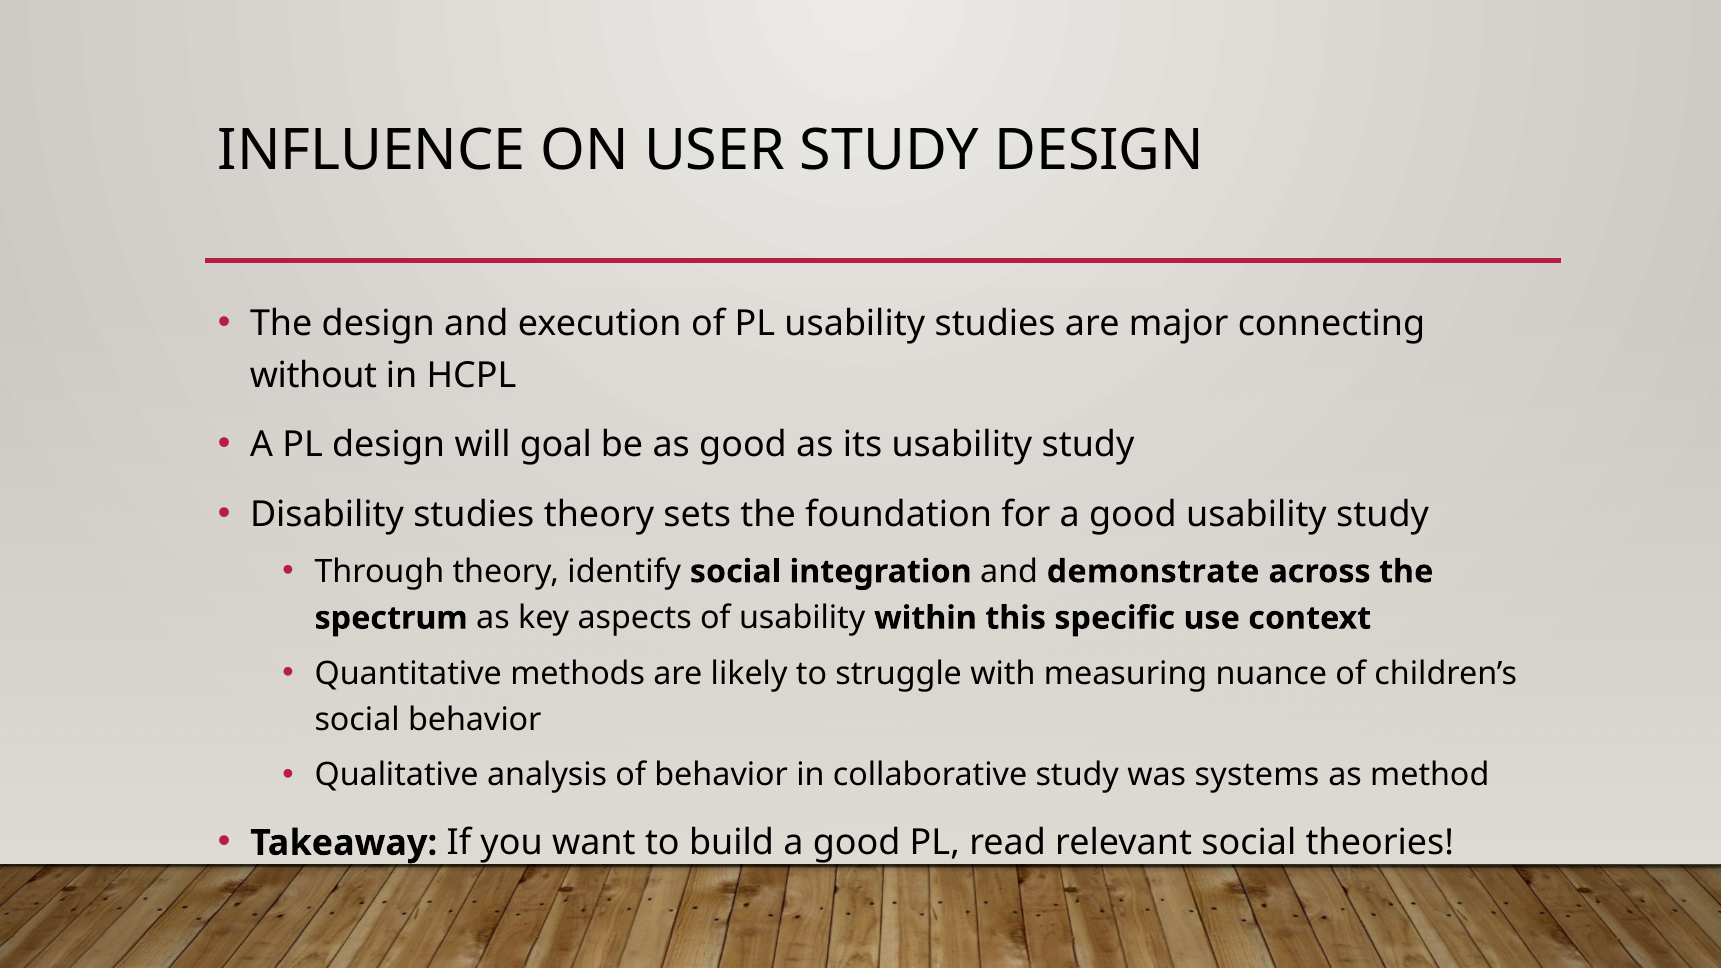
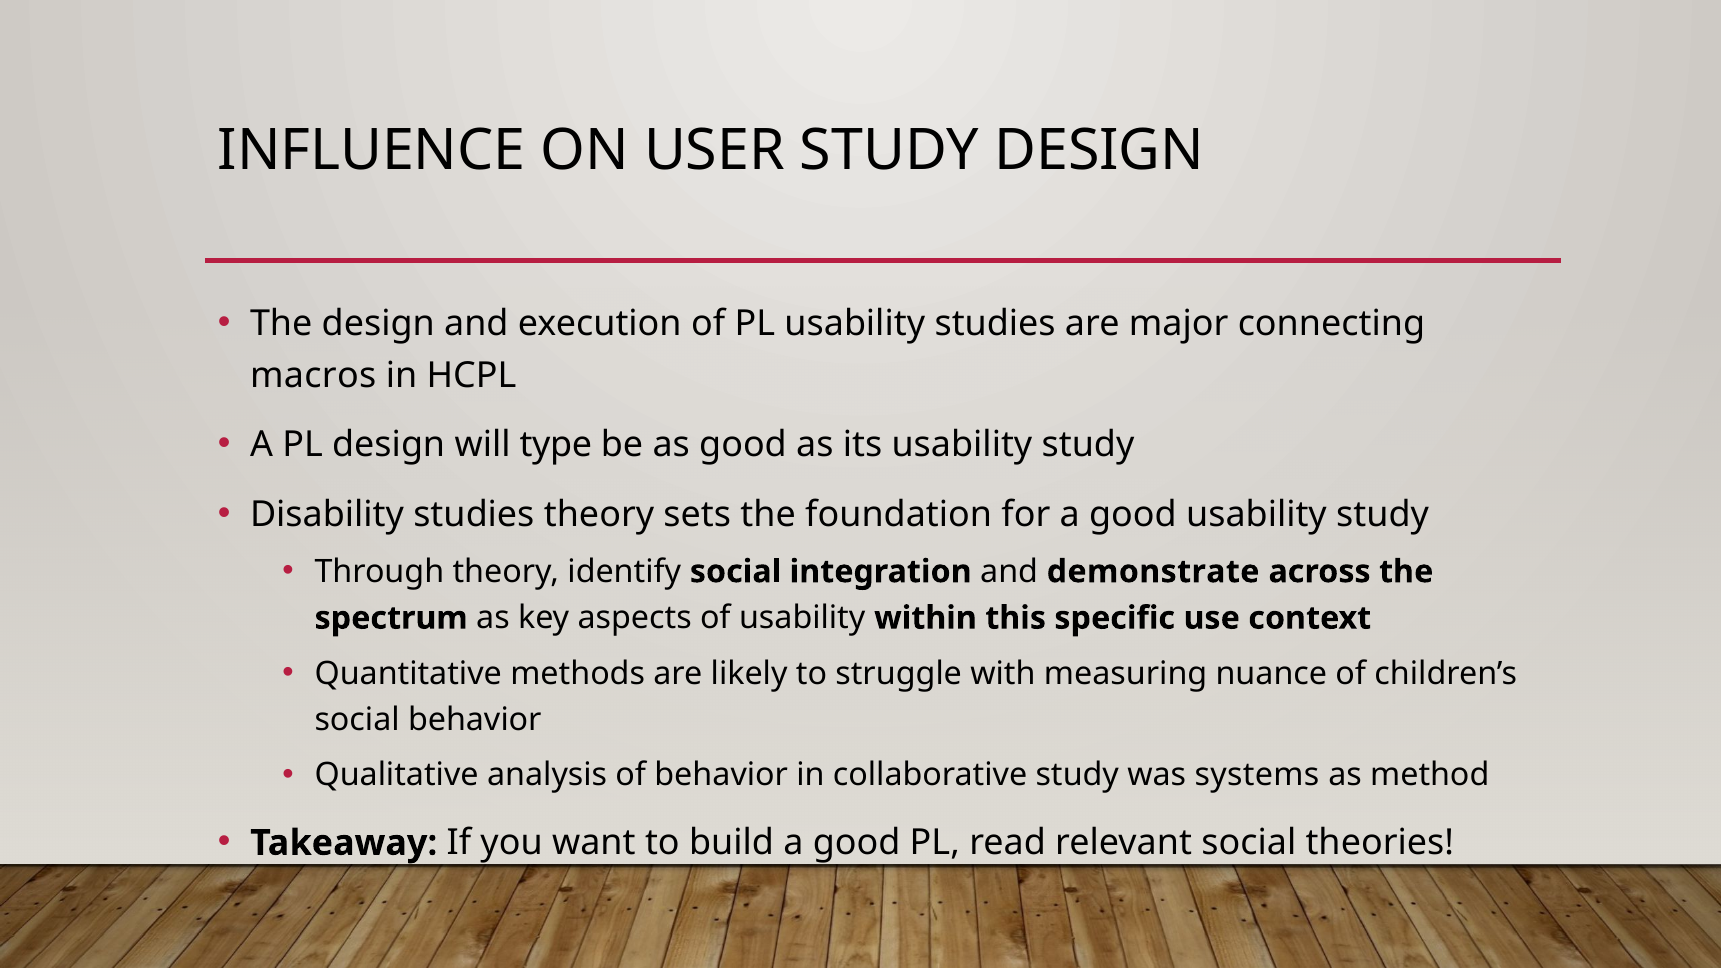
without: without -> macros (313, 375)
goal: goal -> type (556, 445)
